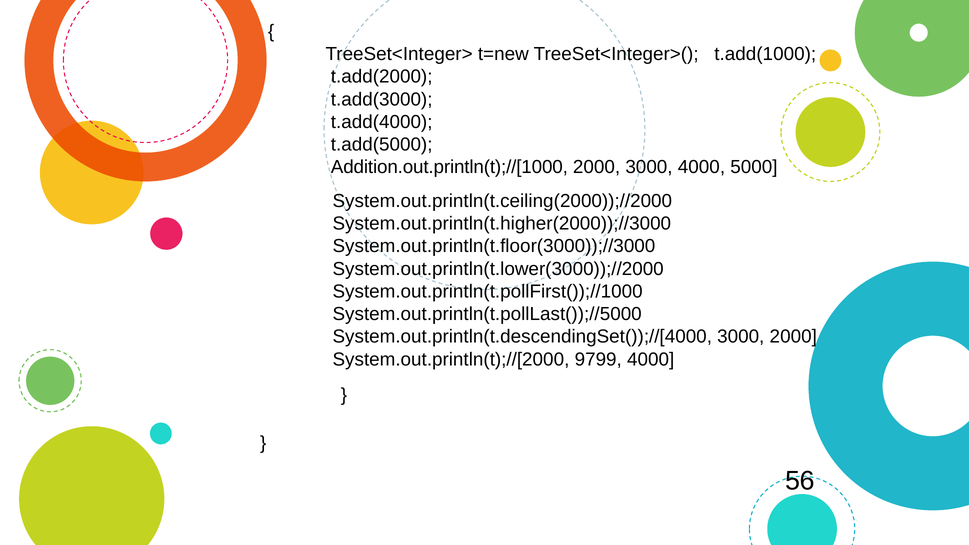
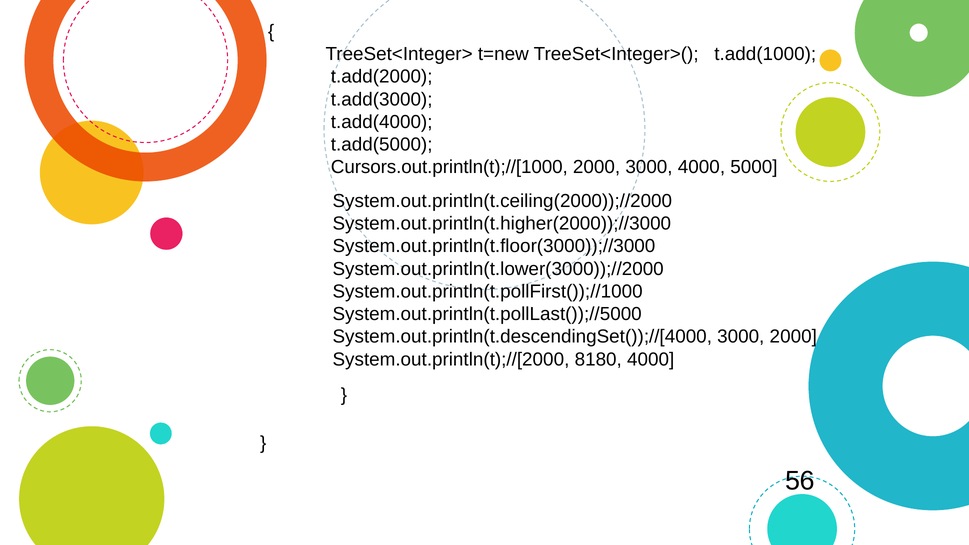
Addition.out.println(t);//[1000: Addition.out.println(t);//[1000 -> Cursors.out.println(t);//[1000 (449, 167)
9799: 9799 -> 8180 (598, 359)
